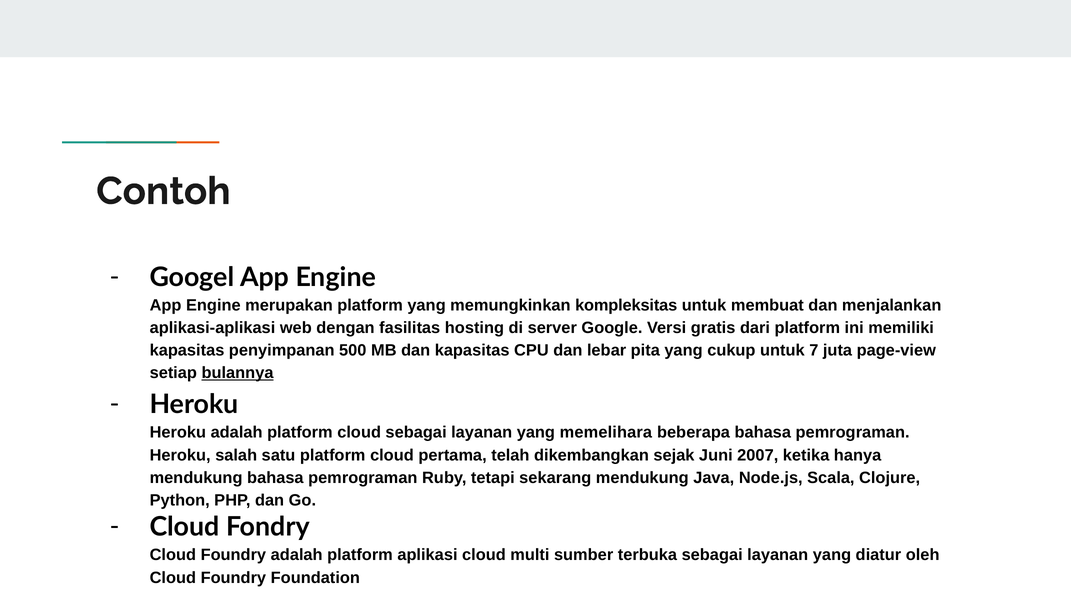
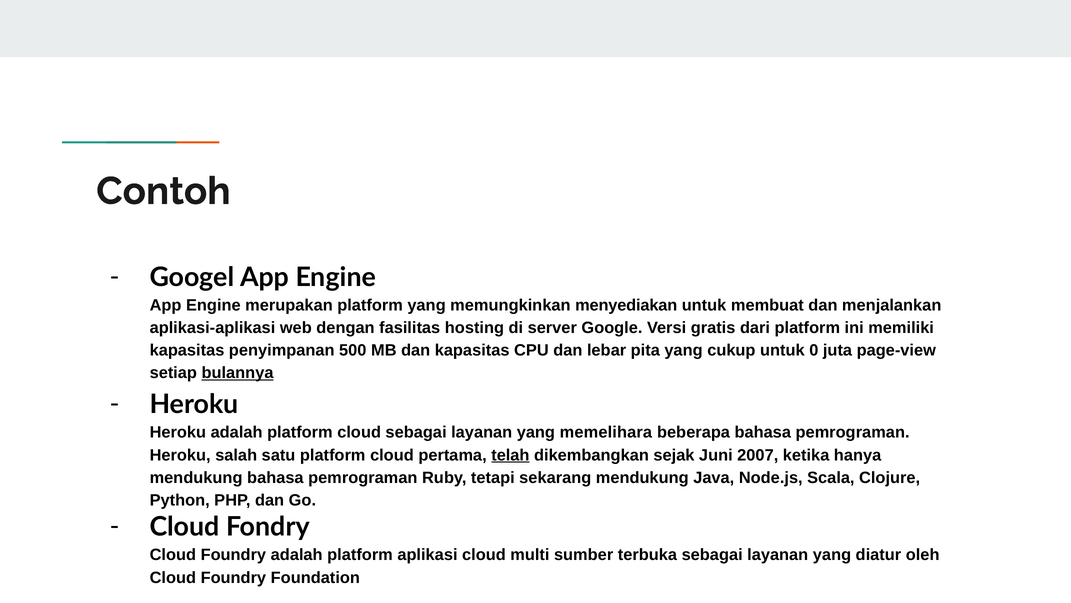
kompleksitas: kompleksitas -> menyediakan (626, 305)
7: 7 -> 0 (814, 350)
telah underline: none -> present (510, 455)
